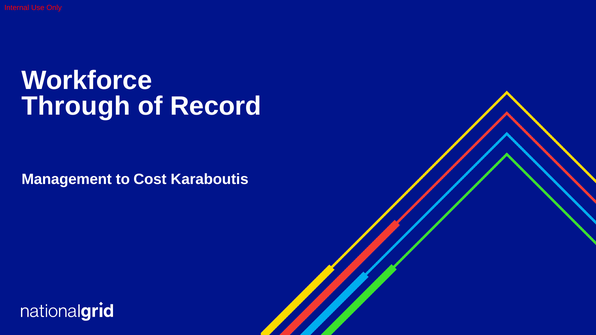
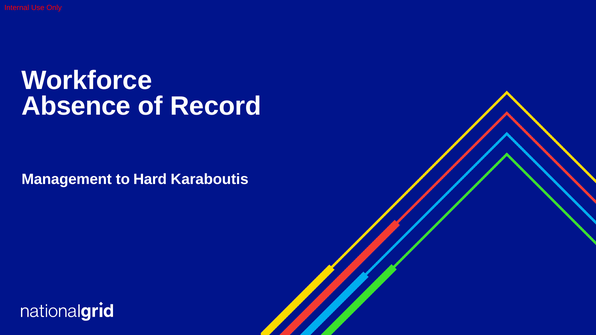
Through: Through -> Absence (76, 106)
Cost: Cost -> Hard (150, 179)
